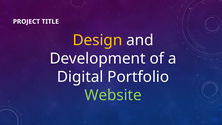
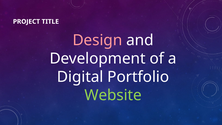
Design colour: yellow -> pink (97, 40)
